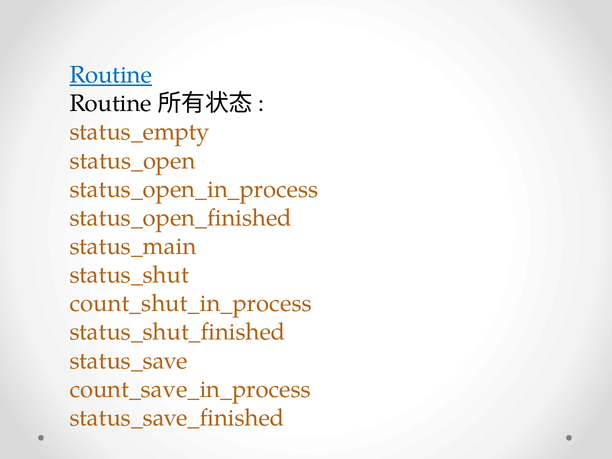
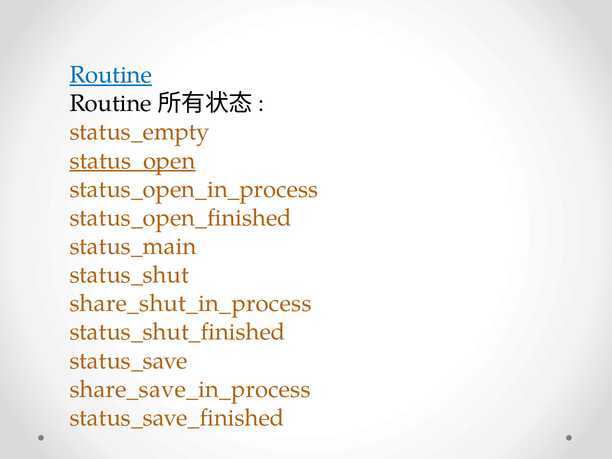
status_open underline: none -> present (132, 161)
count_shut_in_process: count_shut_in_process -> share_shut_in_process (191, 304)
count_save_in_process: count_save_in_process -> share_save_in_process (190, 389)
